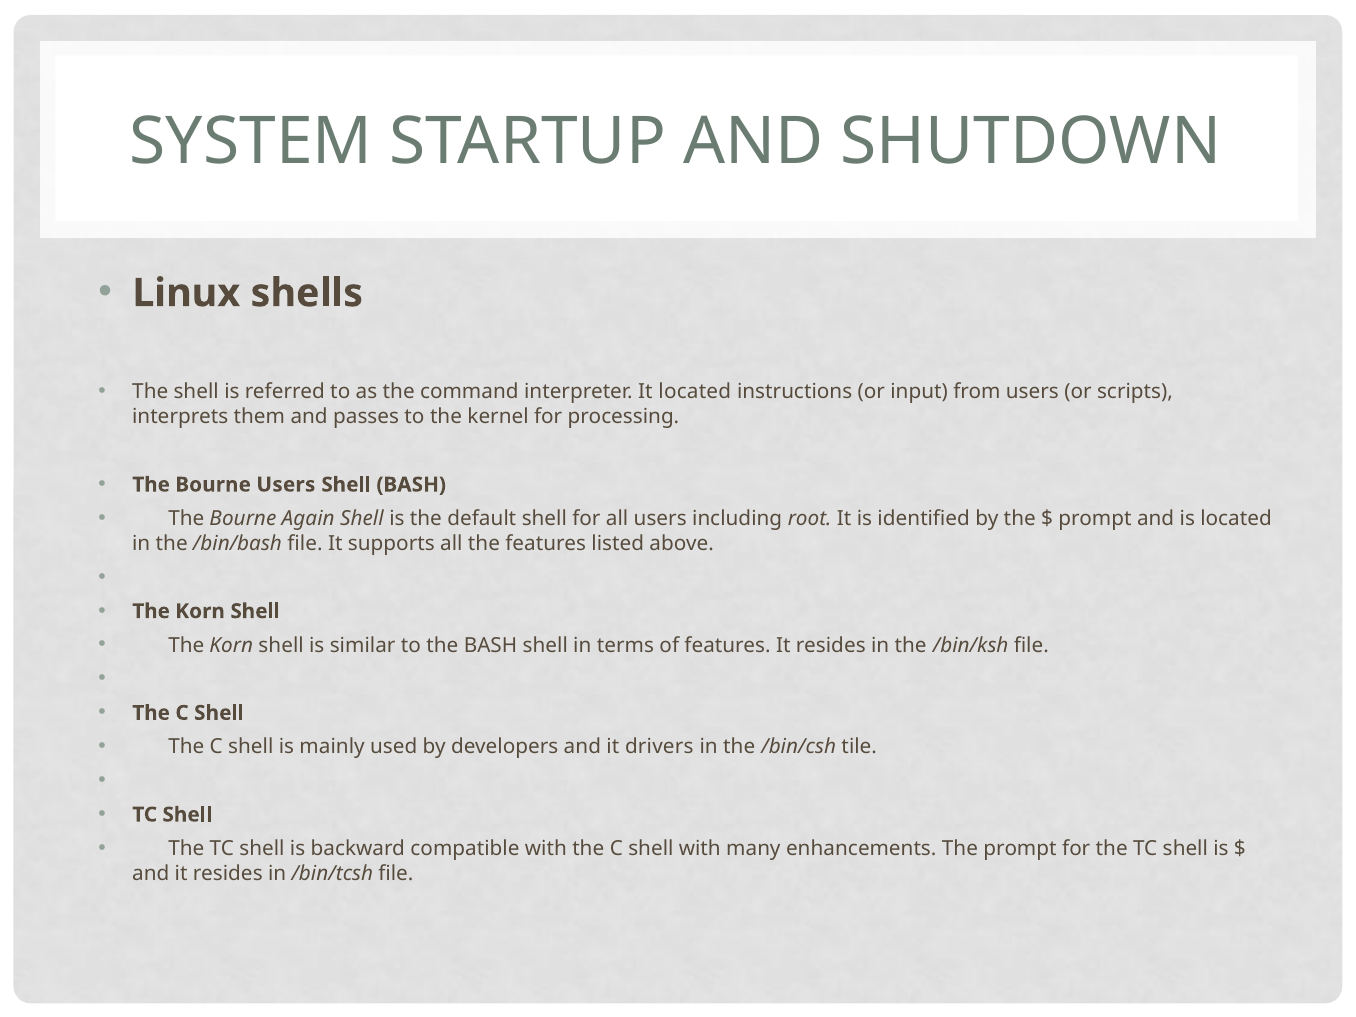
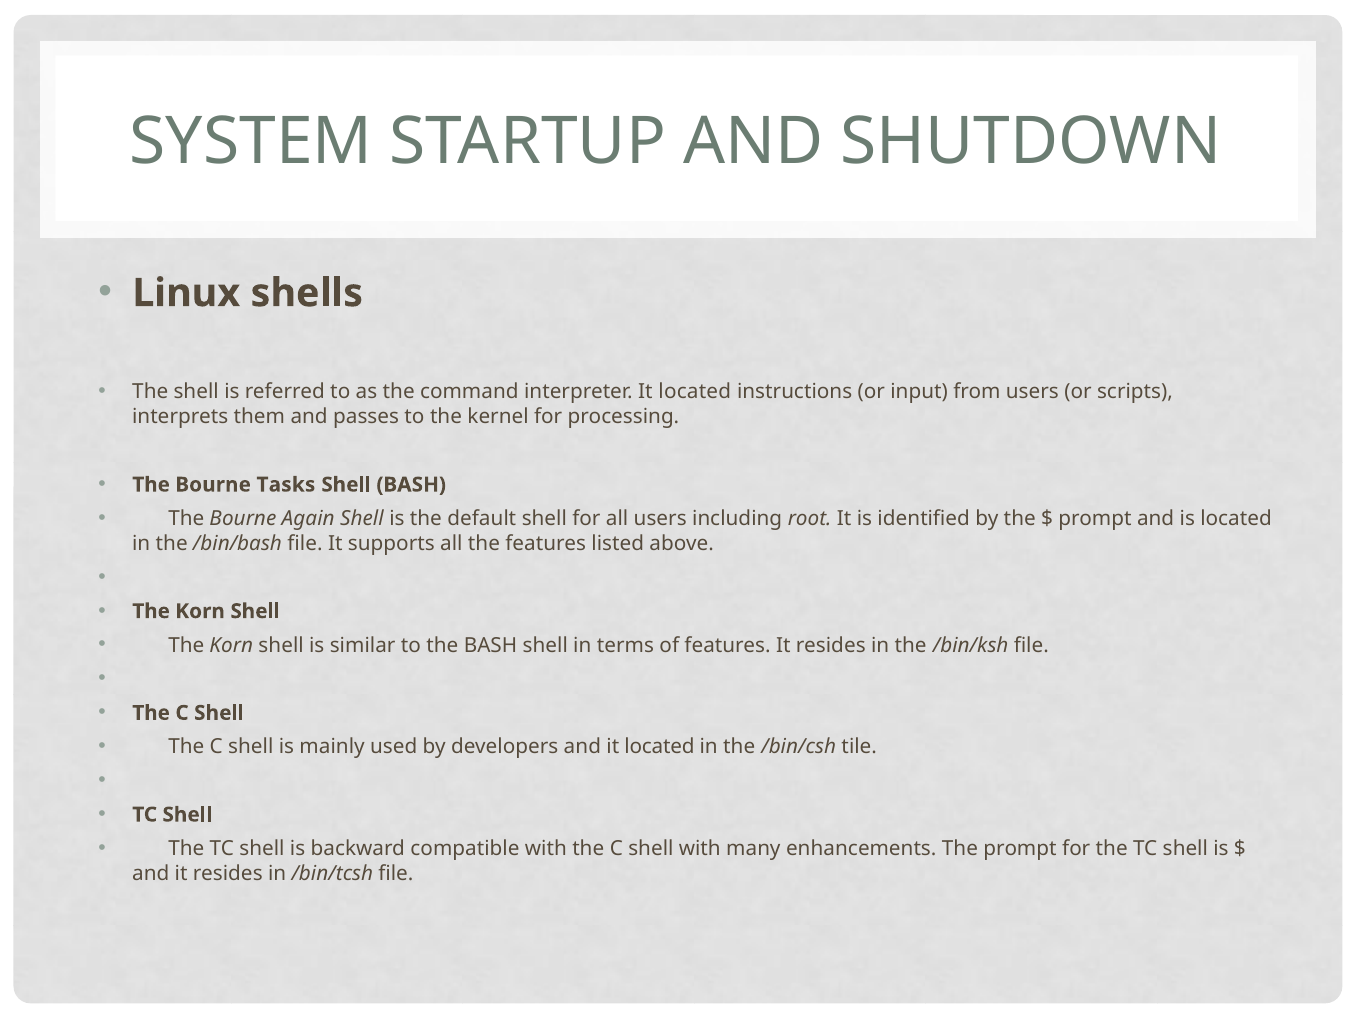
Bourne Users: Users -> Tasks (286, 485)
and it drivers: drivers -> located (659, 747)
